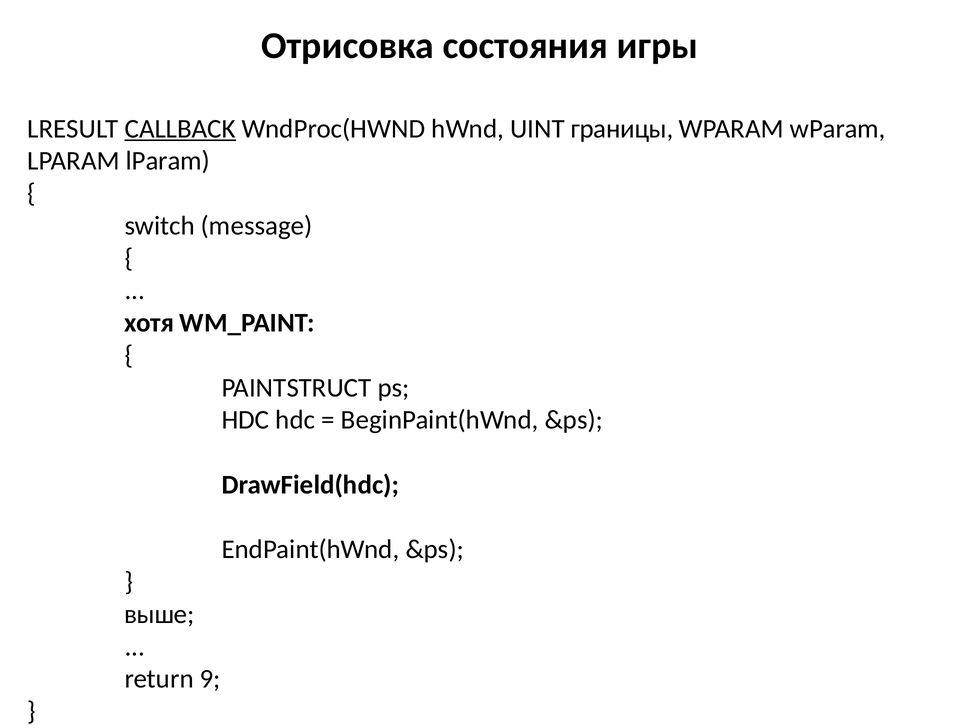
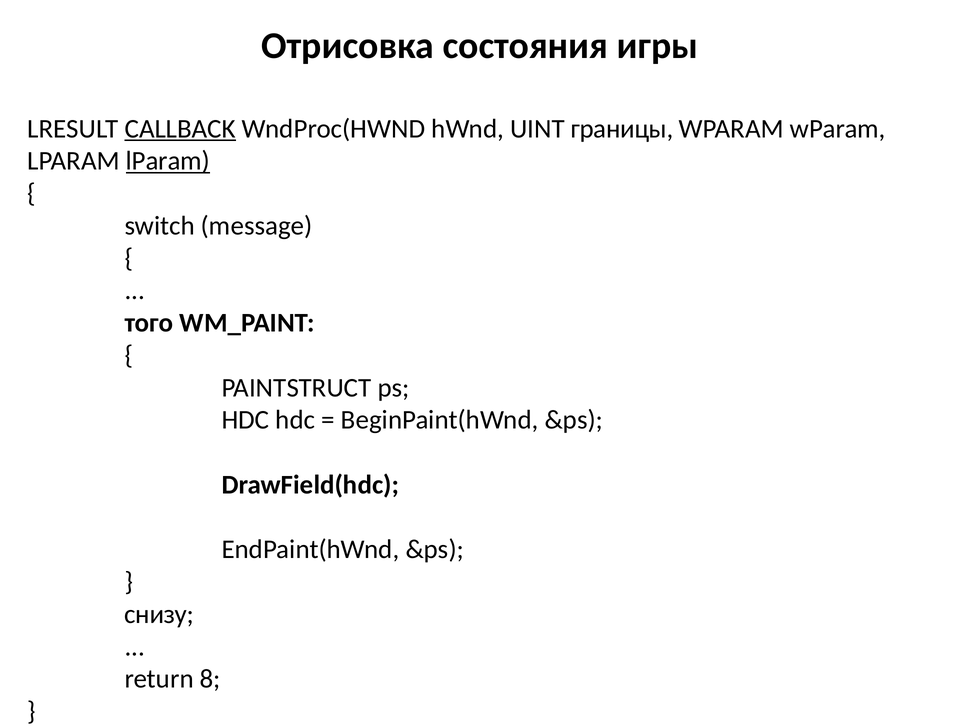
lParam underline: none -> present (168, 161)
хотя: хотя -> того (149, 323)
выше: выше -> снизу (159, 614)
9: 9 -> 8 (210, 679)
